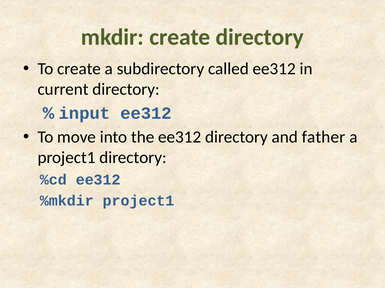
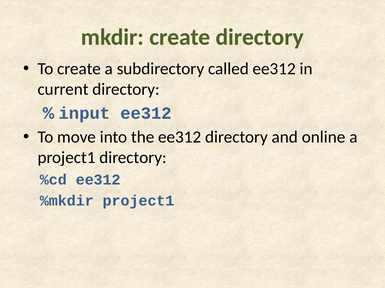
father: father -> online (324, 137)
